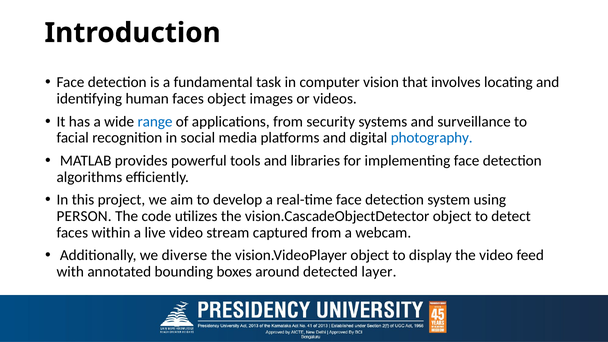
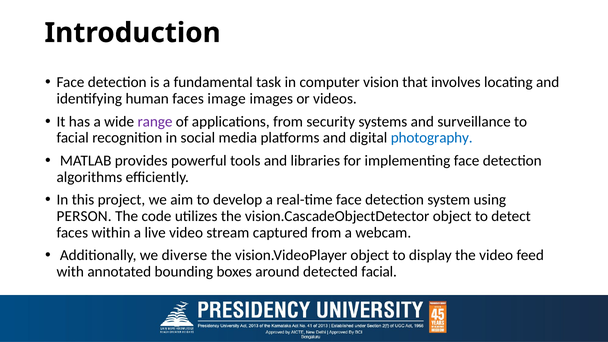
faces object: object -> image (227, 99)
range colour: blue -> purple (155, 122)
detected layer: layer -> facial (379, 272)
